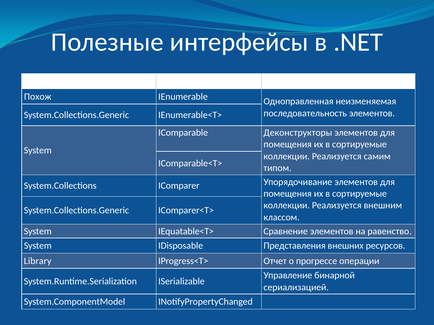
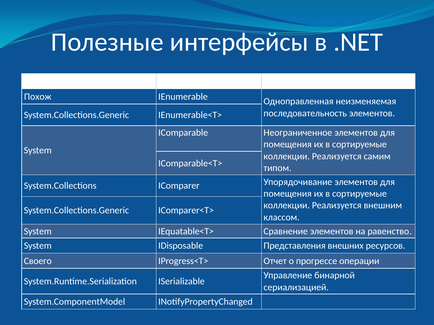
Деконструкторы: Деконструкторы -> Неограниченное (298, 133)
Library: Library -> Своего (38, 261)
